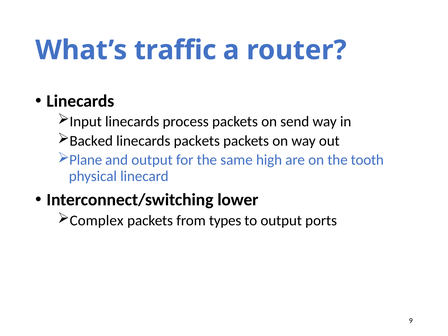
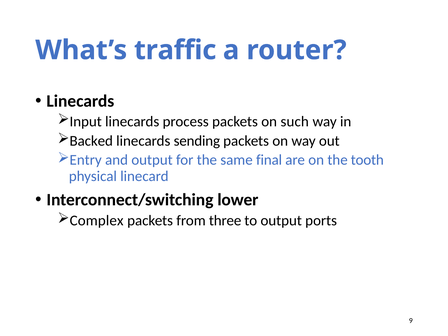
send: send -> such (295, 122)
linecards packets: packets -> sending (197, 141)
Plane: Plane -> Entry (86, 160)
high: high -> final (269, 160)
types: types -> three (225, 220)
